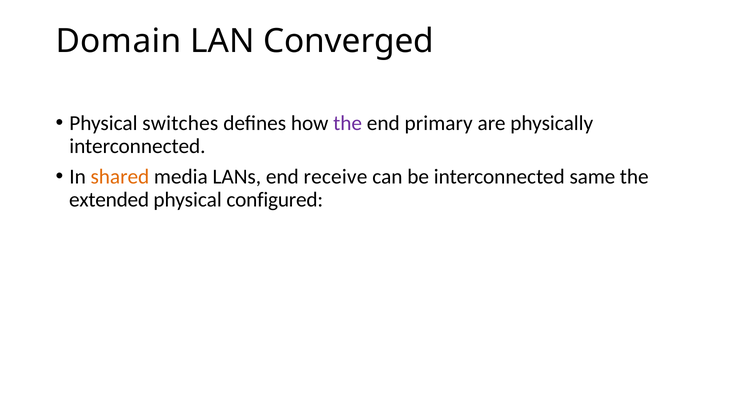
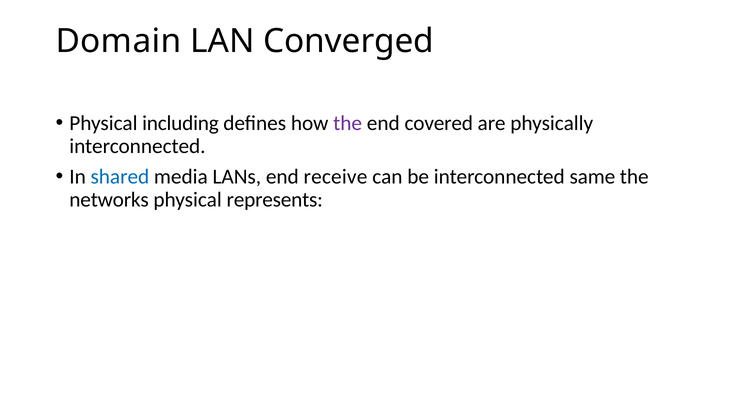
switches: switches -> including (180, 123)
primary: primary -> covered (439, 123)
shared colour: orange -> blue (120, 177)
extended: extended -> networks (109, 200)
configured: configured -> represents (275, 200)
